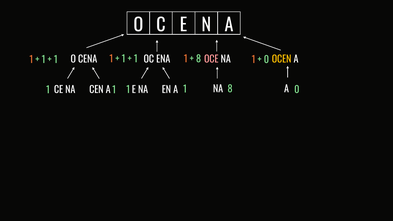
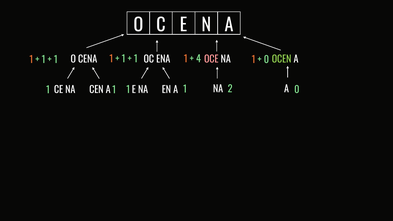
OCEN colour: yellow -> light green (282, 60)
8: 8 -> 4 (199, 59)
1 8: 8 -> 2 (230, 89)
